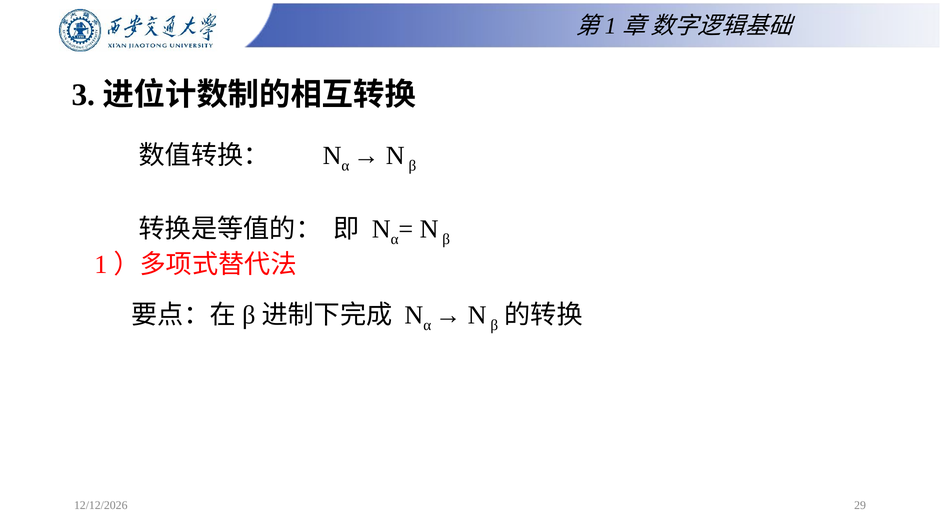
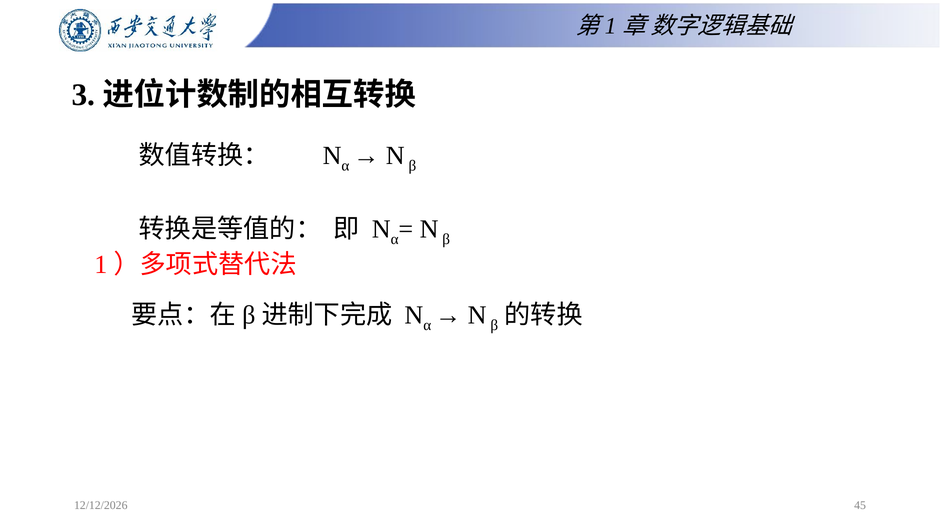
29: 29 -> 45 (860, 505)
